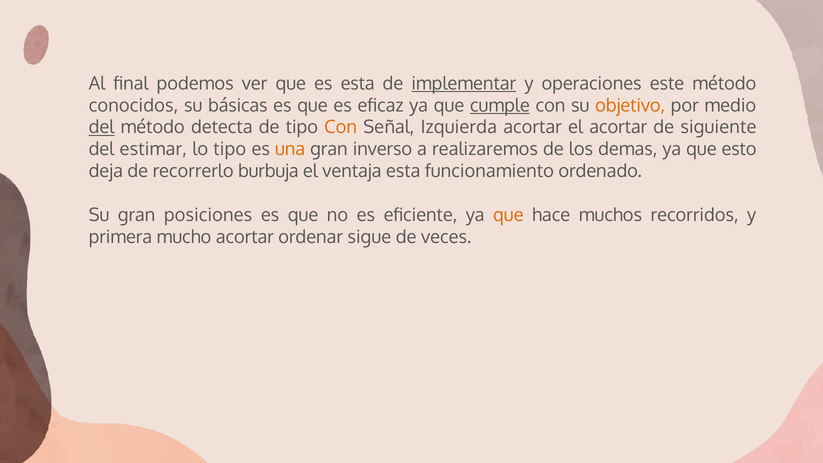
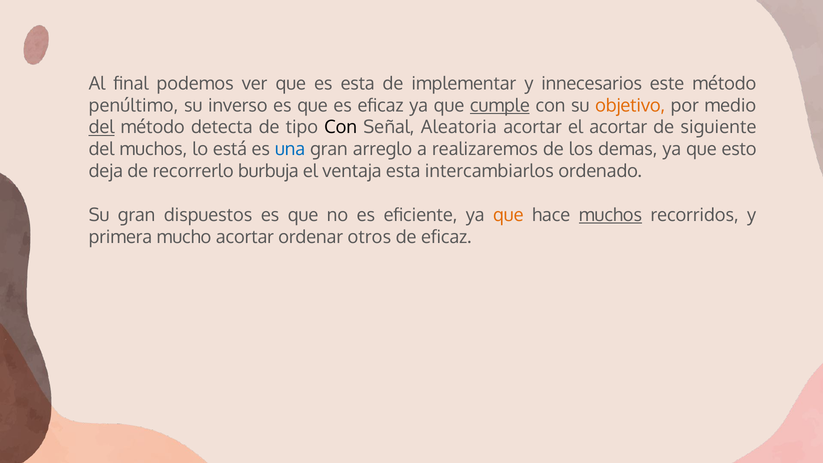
implementar underline: present -> none (464, 84)
operaciones: operaciones -> innecesarios (592, 84)
conocidos: conocidos -> penúltimo (133, 105)
básicas: básicas -> inverso (238, 105)
Con colour: orange -> black (341, 127)
Izquierda: Izquierda -> Aleatoria (459, 127)
del estimar: estimar -> muchos (153, 149)
lo tipo: tipo -> está (230, 149)
una colour: orange -> blue (290, 149)
inverso: inverso -> arreglo (382, 149)
funcionamiento: funcionamiento -> intercambiarlos (489, 171)
posiciones: posiciones -> dispuestos (208, 215)
muchos underline: none -> present (610, 215)
sigue: sigue -> otros (369, 237)
de veces: veces -> eficaz (446, 237)
